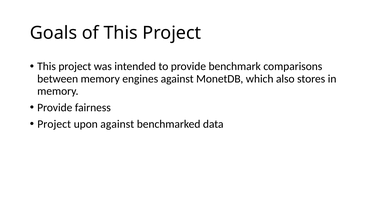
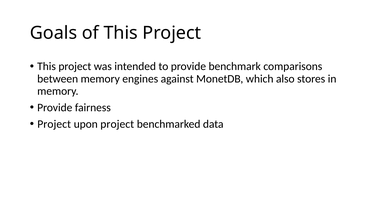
upon against: against -> project (117, 124)
